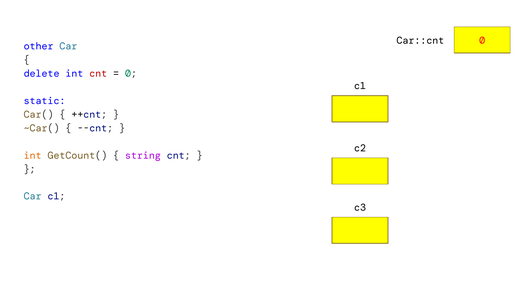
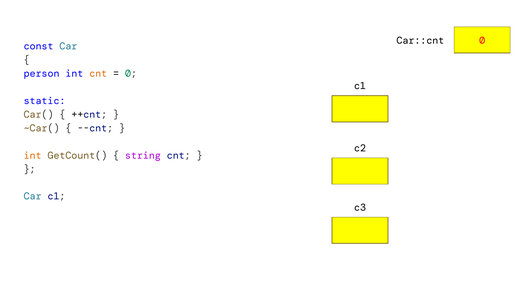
other: other -> const (39, 46)
delete: delete -> person (42, 73)
cnt colour: red -> orange (98, 73)
